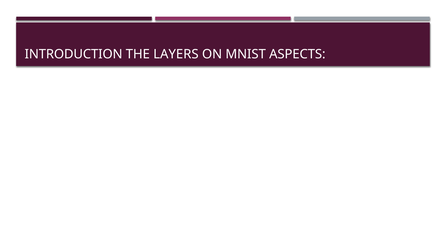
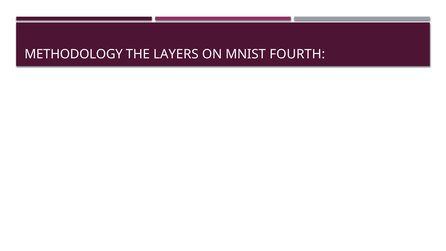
INTRODUCTION: INTRODUCTION -> METHODOLOGY (74, 54)
ASPECTS: ASPECTS -> FOURTH (297, 54)
